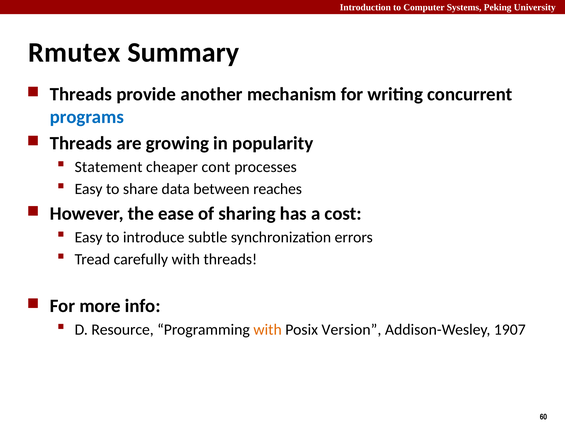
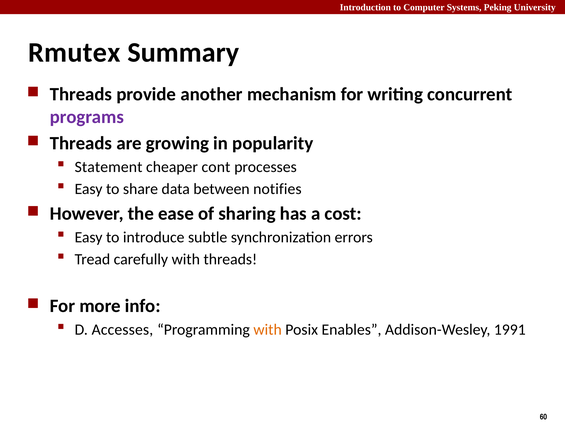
programs colour: blue -> purple (87, 117)
reaches: reaches -> notifies (277, 189)
Resource: Resource -> Accesses (122, 330)
Version: Version -> Enables (351, 330)
1907: 1907 -> 1991 (510, 330)
